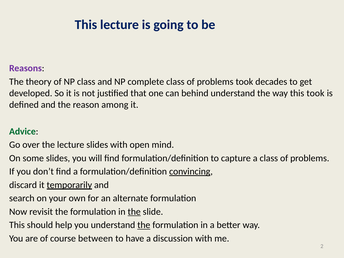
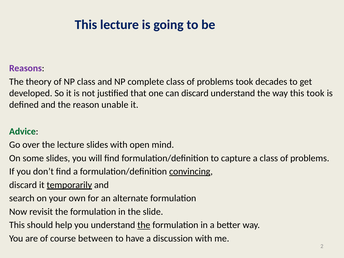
can behind: behind -> discard (195, 93)
among: among -> unable (115, 105)
the underline: present -> none (134, 212)
